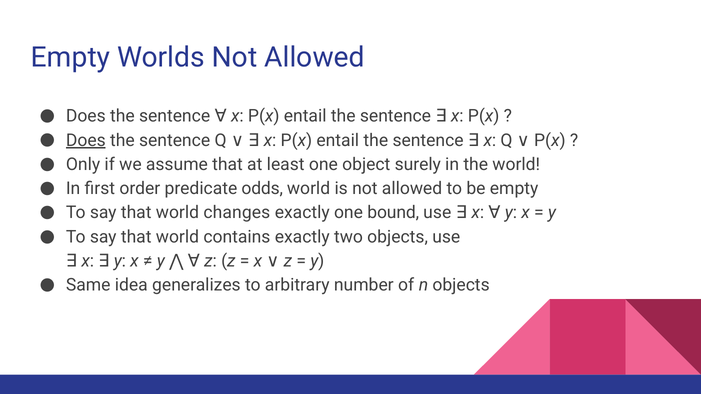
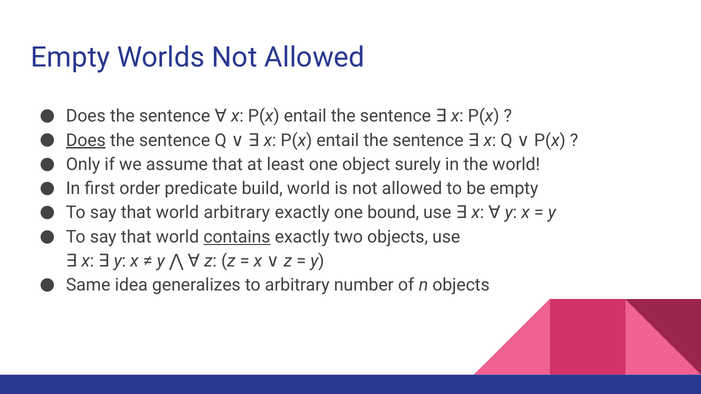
odds: odds -> build (262, 189)
world changes: changes -> arbitrary (237, 213)
contains underline: none -> present (237, 237)
